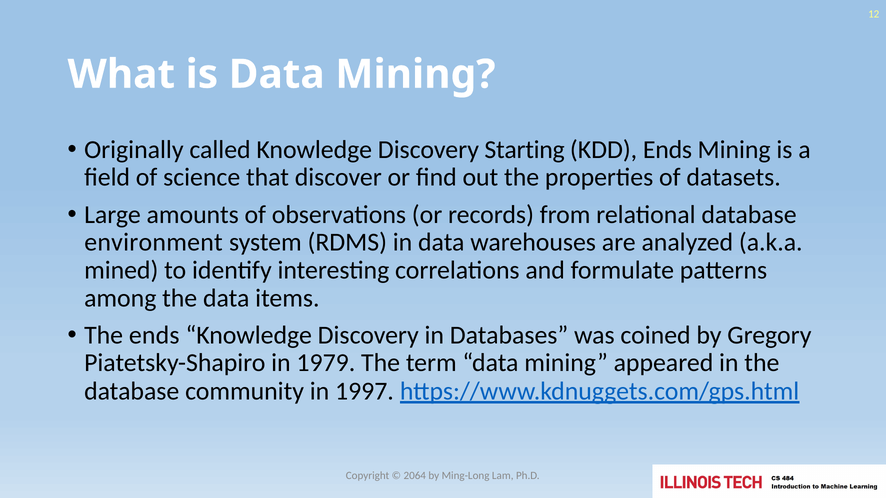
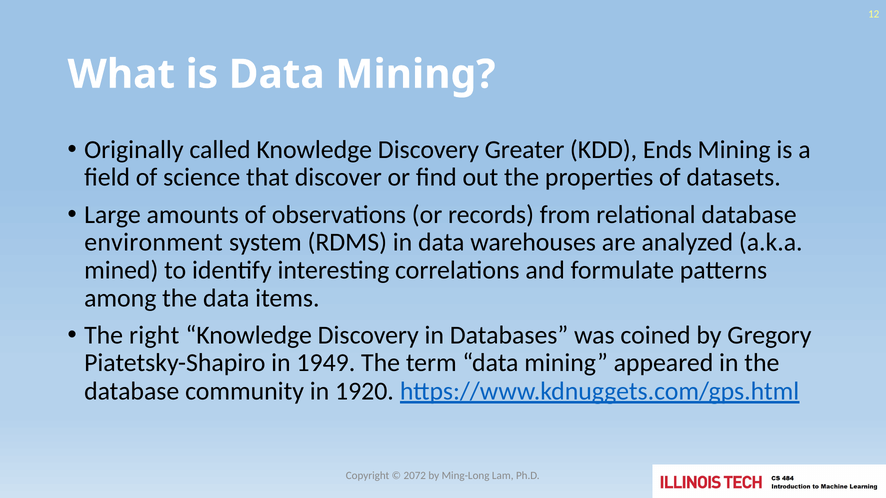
Starting: Starting -> Greater (525, 150)
The ends: ends -> right (154, 335)
1979: 1979 -> 1949 (326, 363)
1997: 1997 -> 1920 (364, 392)
2064: 2064 -> 2072 (415, 476)
